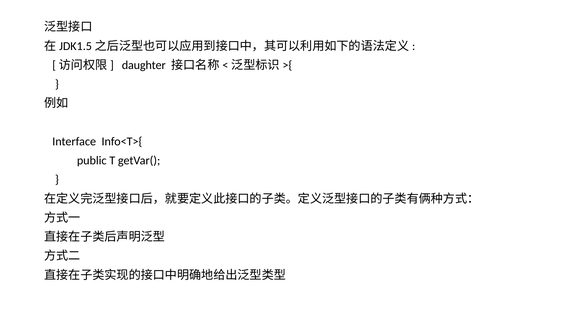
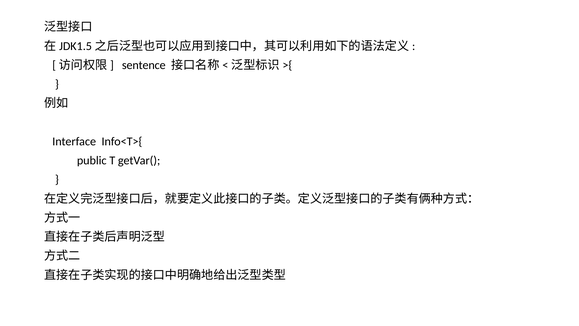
daughter: daughter -> sentence (144, 65)
